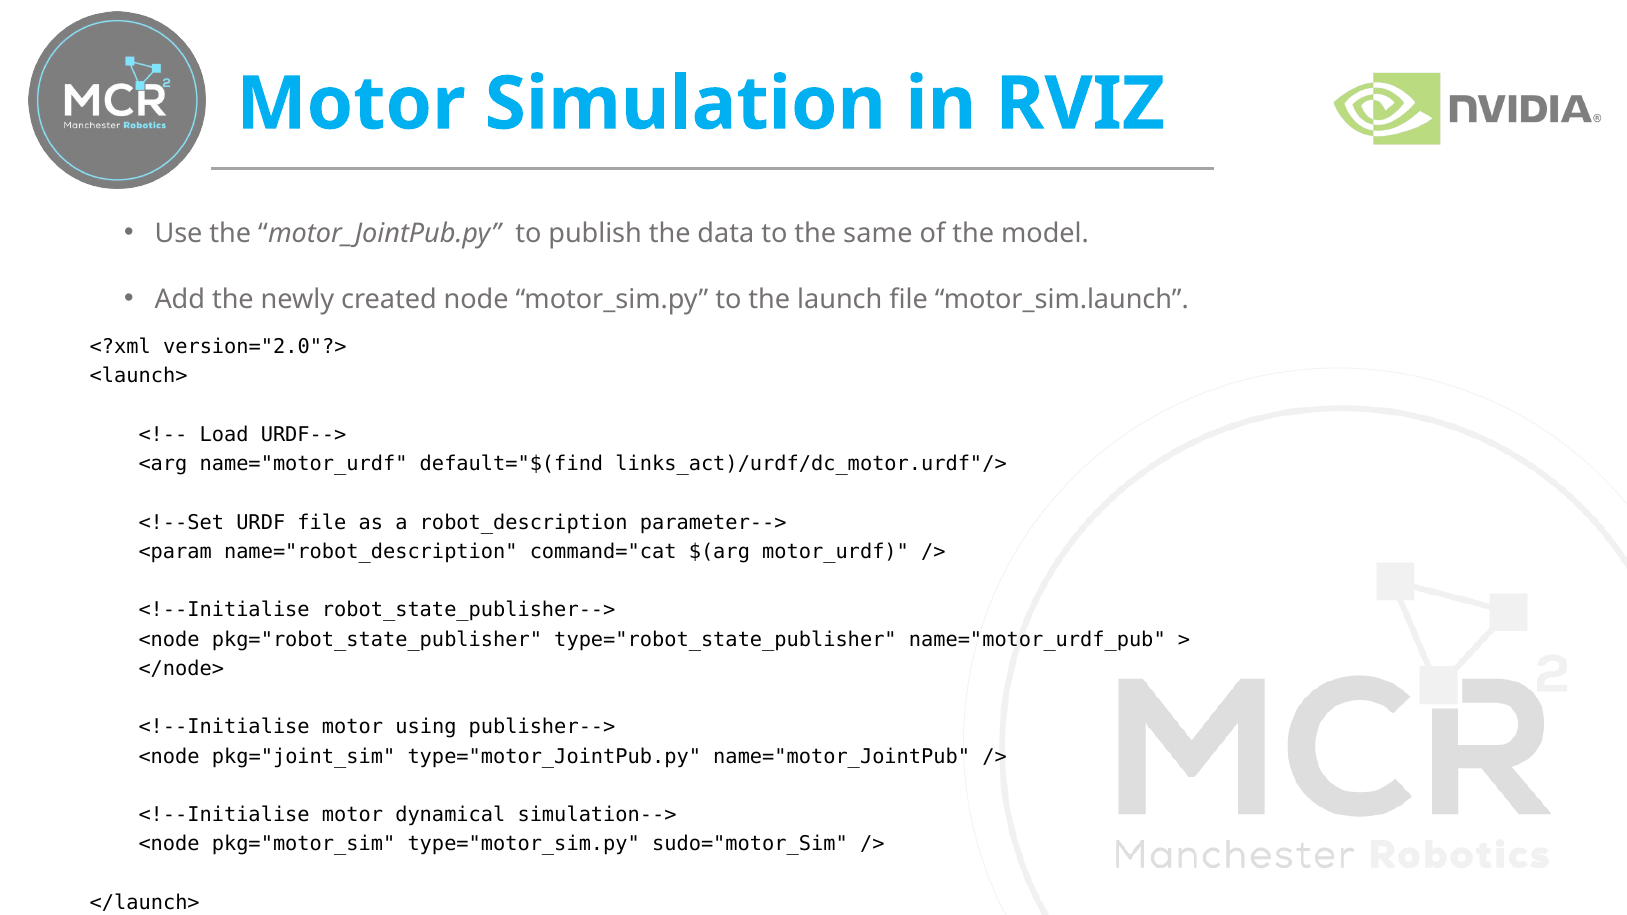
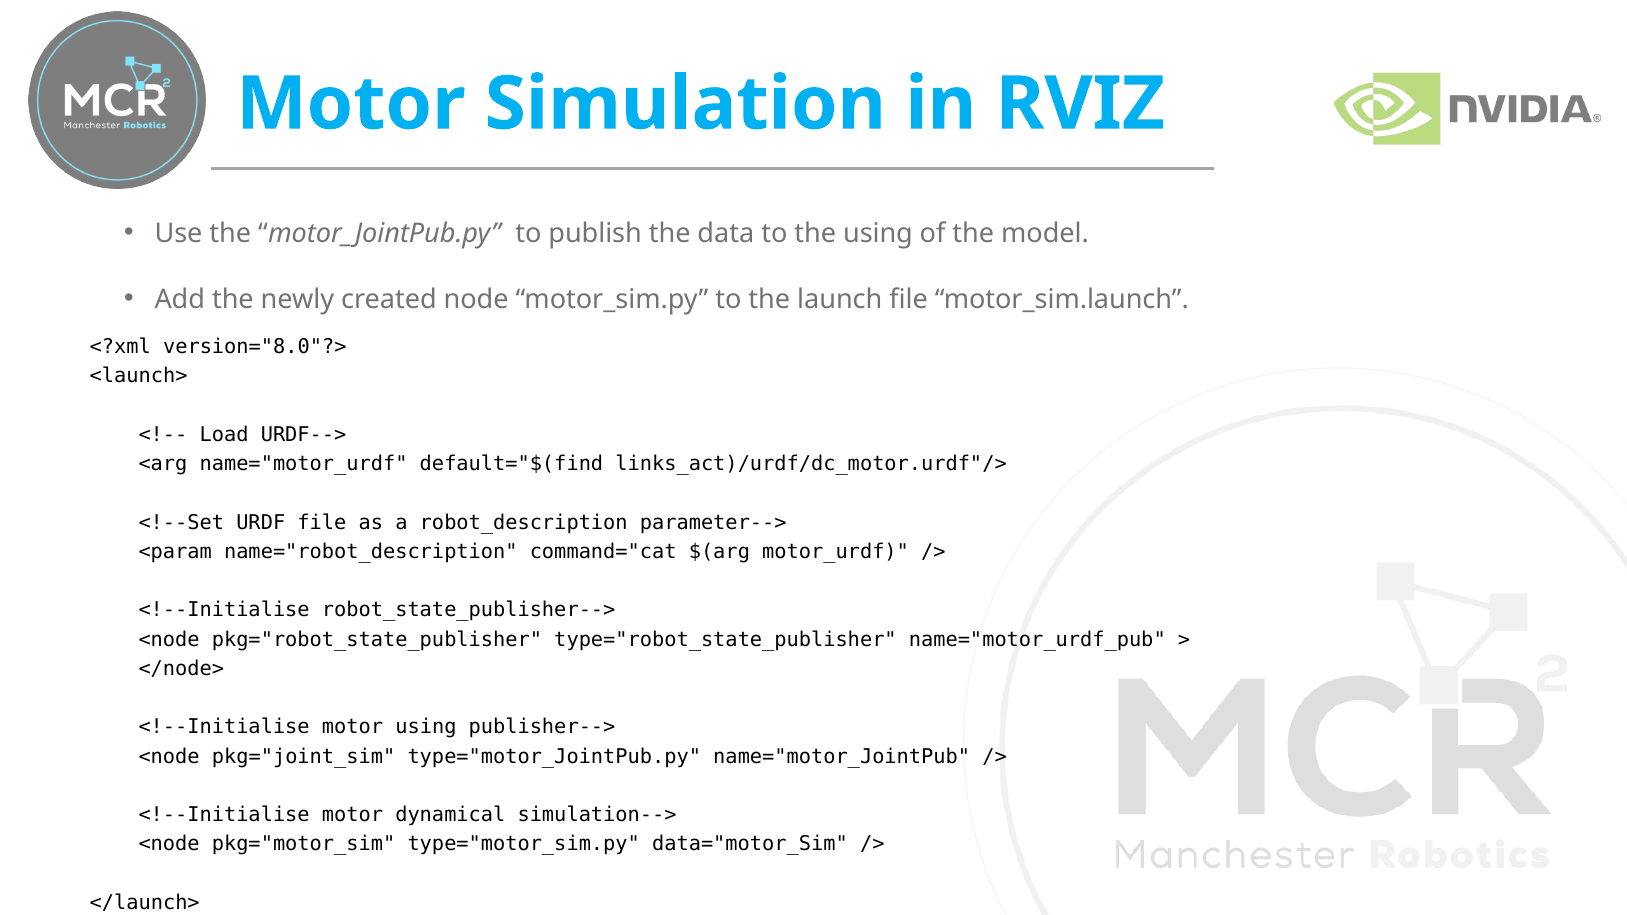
the same: same -> using (878, 233)
version="2.0"?>: version="2.0"?> -> version="8.0"?> (255, 347)
sudo="motor_Sim: sudo="motor_Sim -> data="motor_Sim (750, 844)
